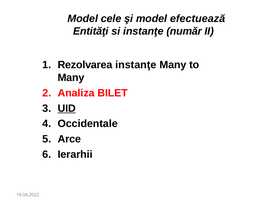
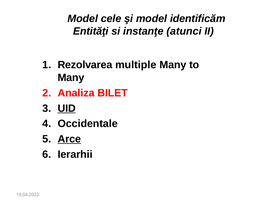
efectuează: efectuează -> identificăm (198, 19)
număr: număr -> atunci (184, 31)
Rezolvarea instanţe: instanţe -> multiple (136, 65)
Arce underline: none -> present (69, 139)
